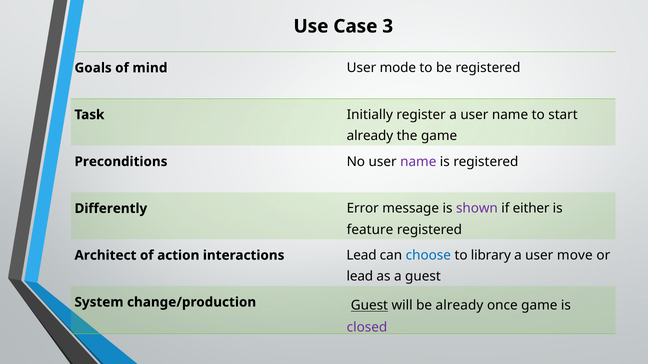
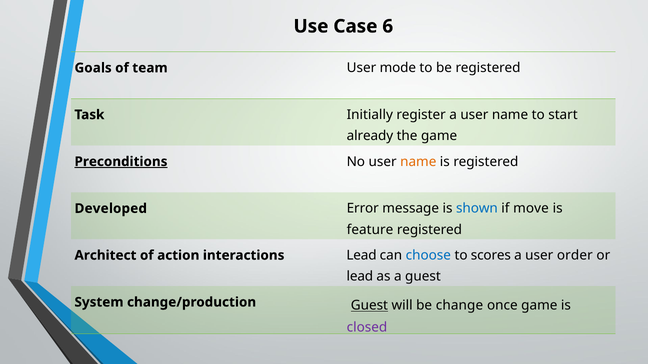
3: 3 -> 6 (388, 26)
mind: mind -> team (150, 68)
Preconditions underline: none -> present (121, 162)
name colour: purple -> orange (418, 162)
Differently: Differently -> Developed (111, 209)
shown colour: purple -> blue (477, 209)
either: either -> move (531, 209)
library: library -> scores (491, 256)
move: move -> order (575, 256)
be already: already -> change (459, 306)
